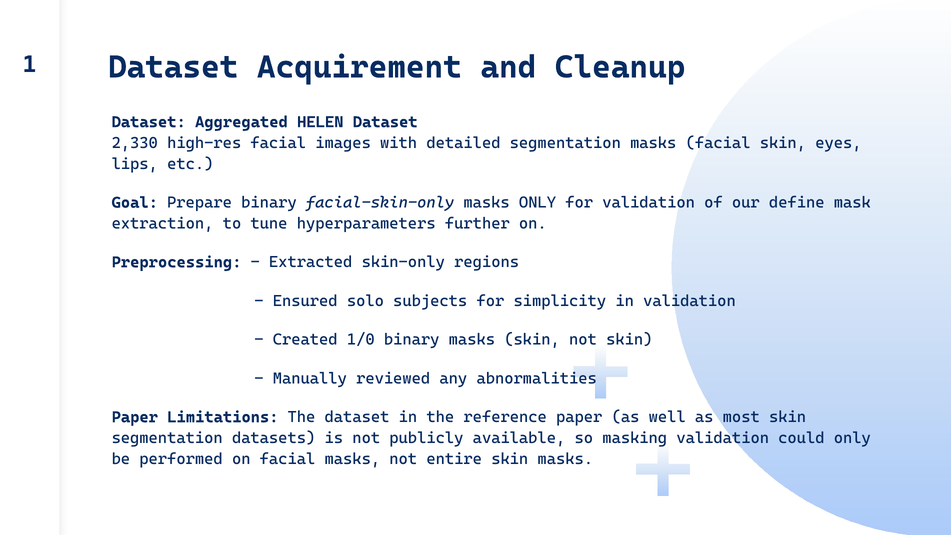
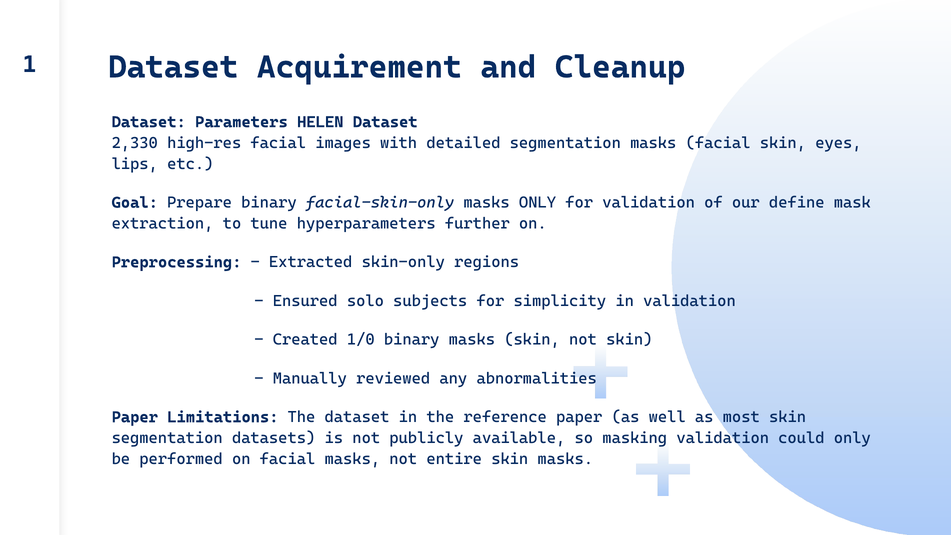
Aggregated: Aggregated -> Parameters (241, 122)
